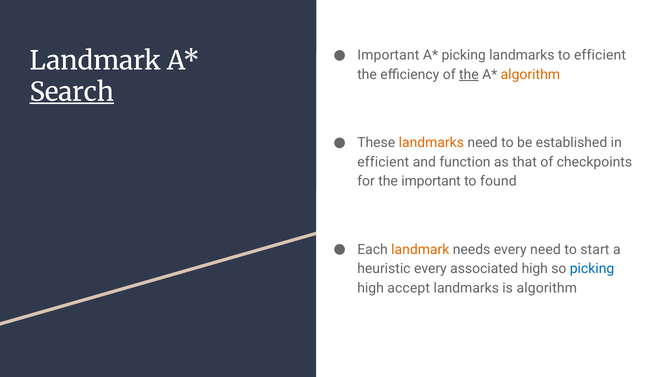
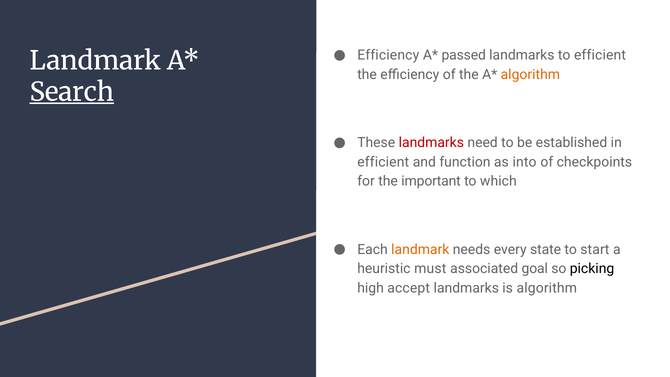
Important: Important -> Efficiency (388, 55)
picking: picking -> passed (464, 55)
the underline: present -> none (469, 75)
landmarks colour: orange -> red (431, 143)
that: that -> into (525, 162)
found: found -> which (498, 181)
every need: need -> state (546, 250)
heuristic every: every -> must (430, 269)
associated high: high -> goal (535, 269)
picking colour: blue -> black (592, 269)
